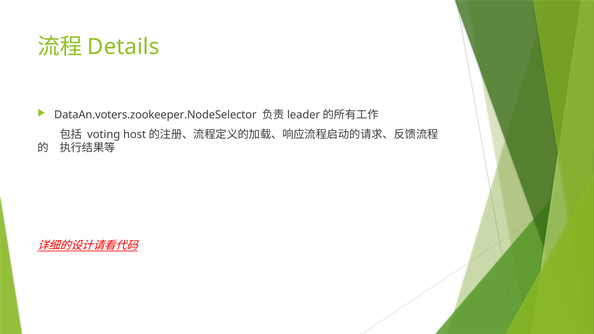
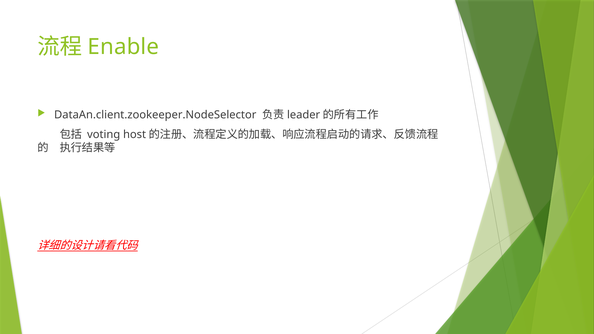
Details: Details -> Enable (123, 47)
DataAn.voters.zookeeper.NodeSelector: DataAn.voters.zookeeper.NodeSelector -> DataAn.client.zookeeper.NodeSelector (155, 115)
